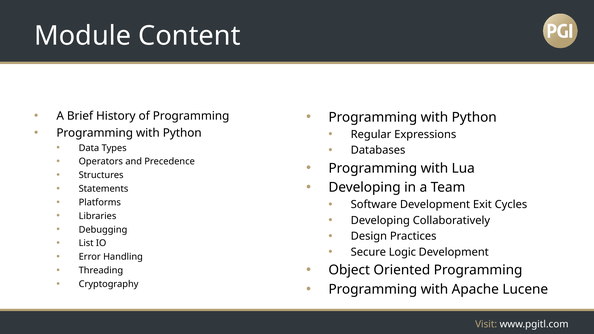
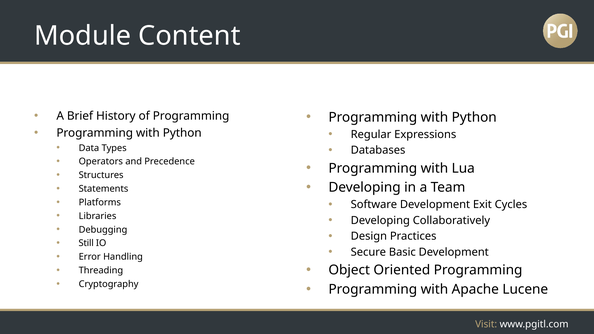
List: List -> Still (86, 243)
Logic: Logic -> Basic (402, 252)
